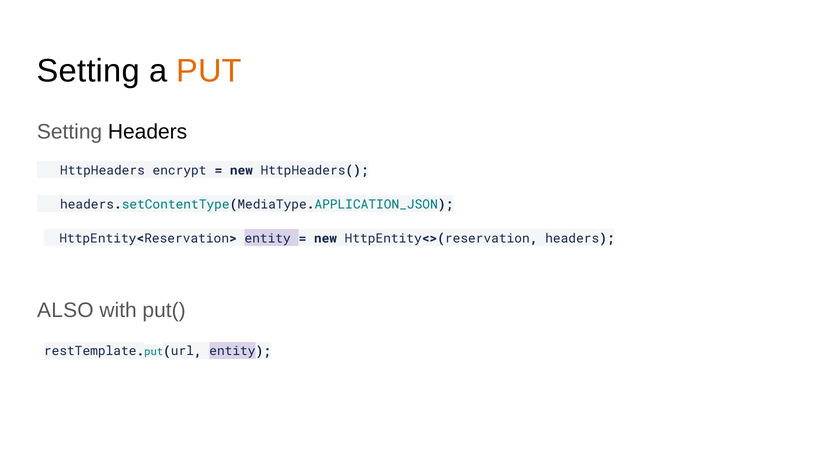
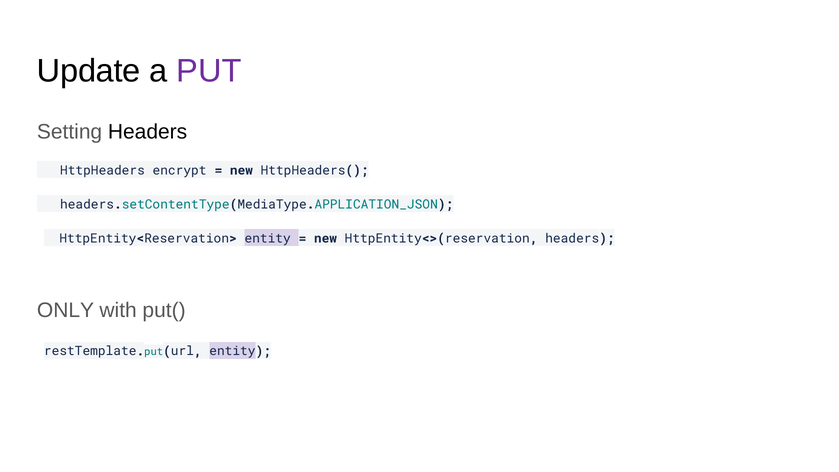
Setting: Setting -> Update (89, 71)
PUT colour: orange -> purple (209, 71)
ALSO: ALSO -> ONLY (65, 311)
